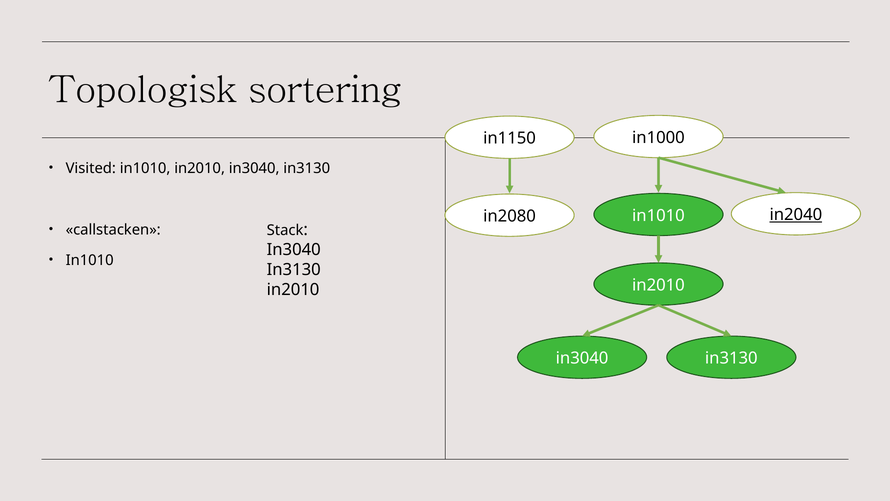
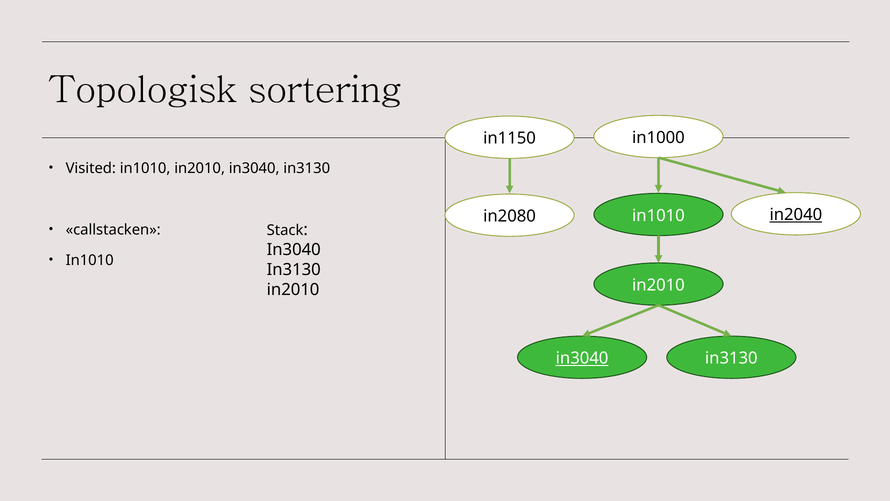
in3040 underline: none -> present (582, 358)
